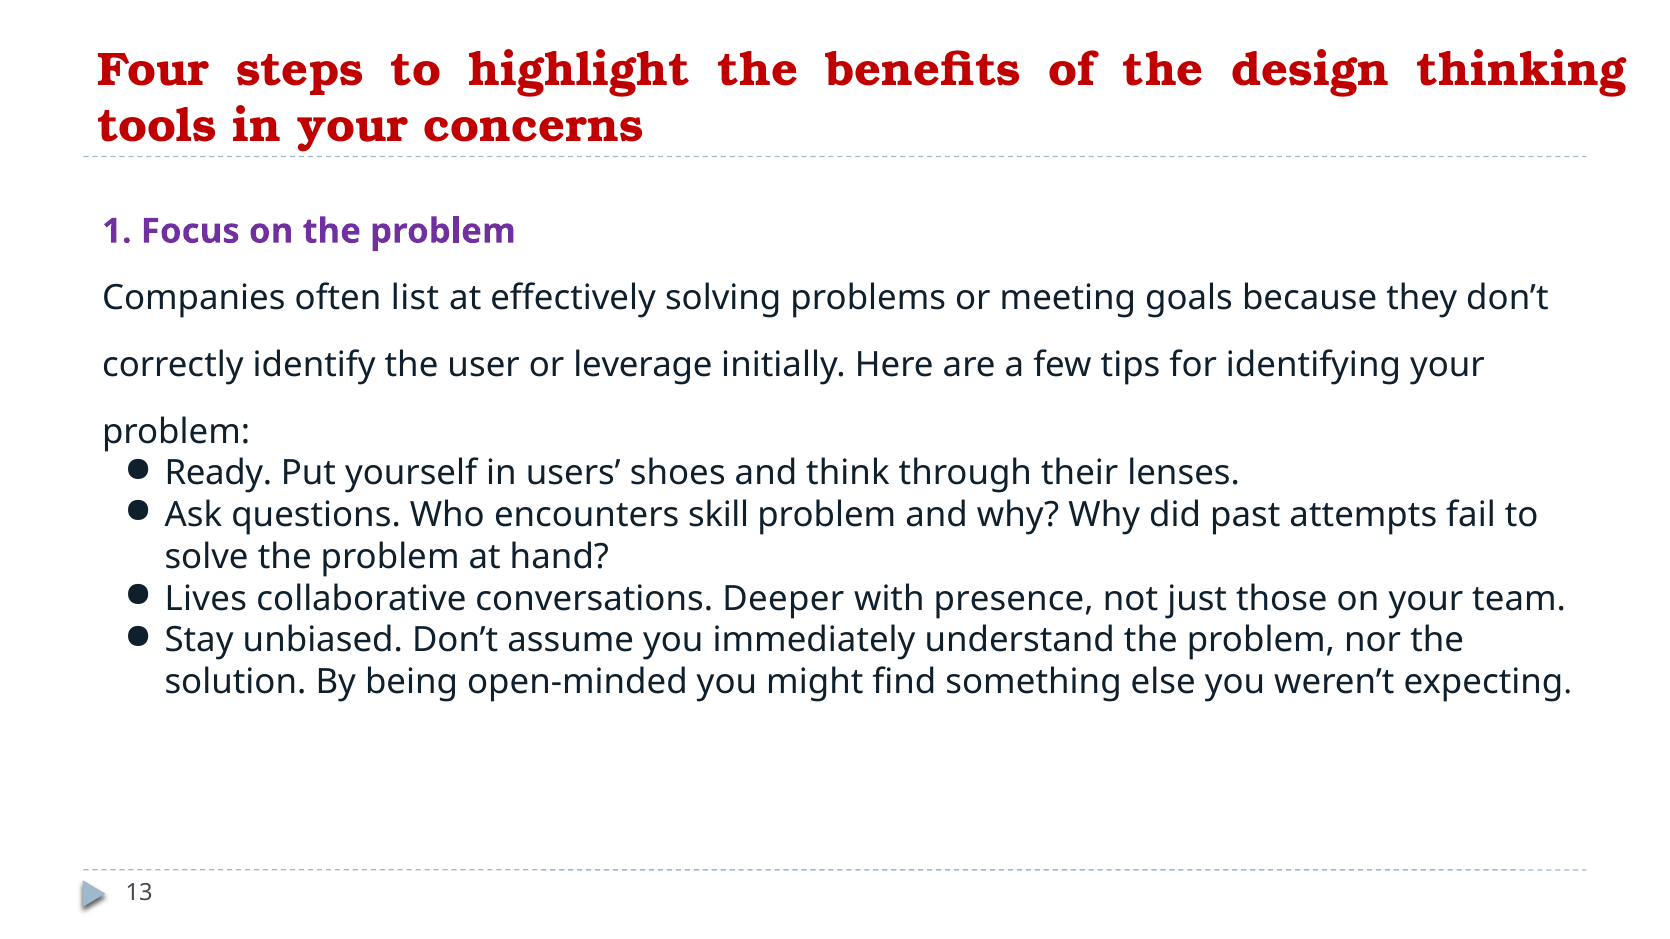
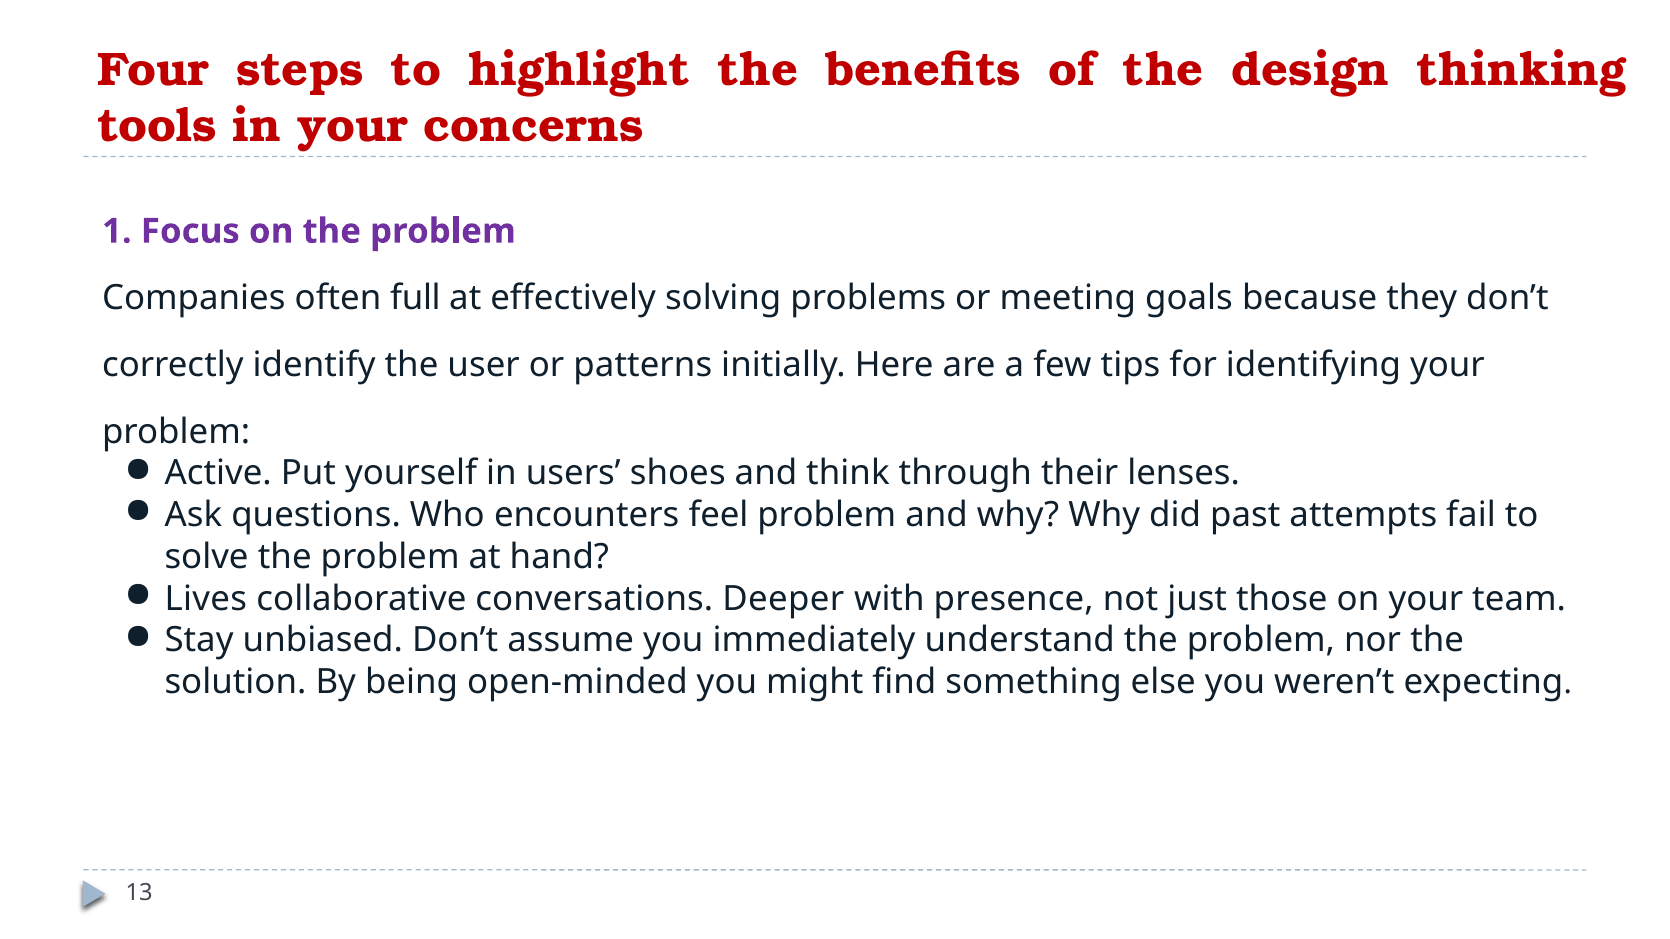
list: list -> full (415, 298)
leverage: leverage -> patterns (643, 365)
Ready: Ready -> Active (218, 474)
skill: skill -> feel (718, 515)
